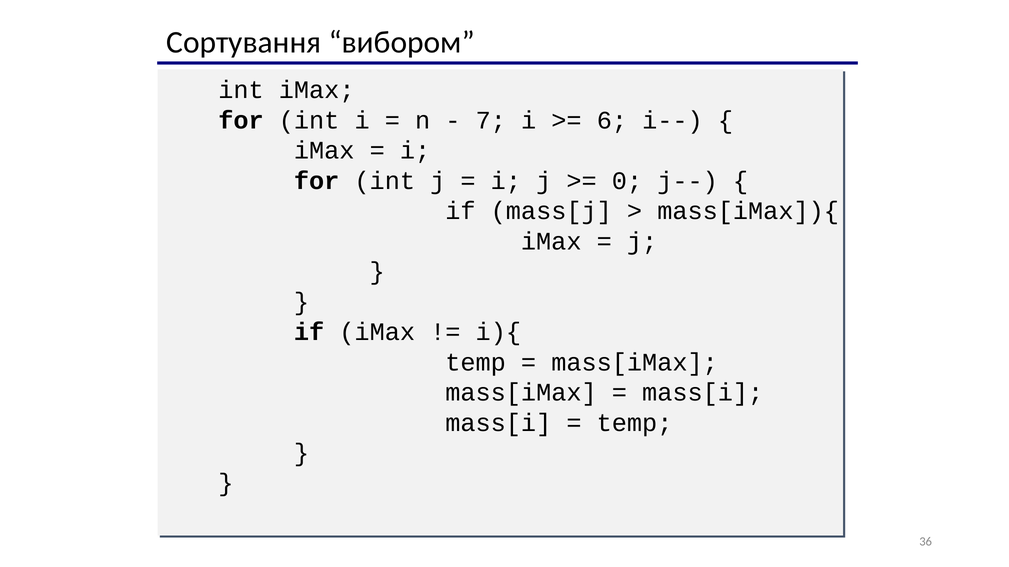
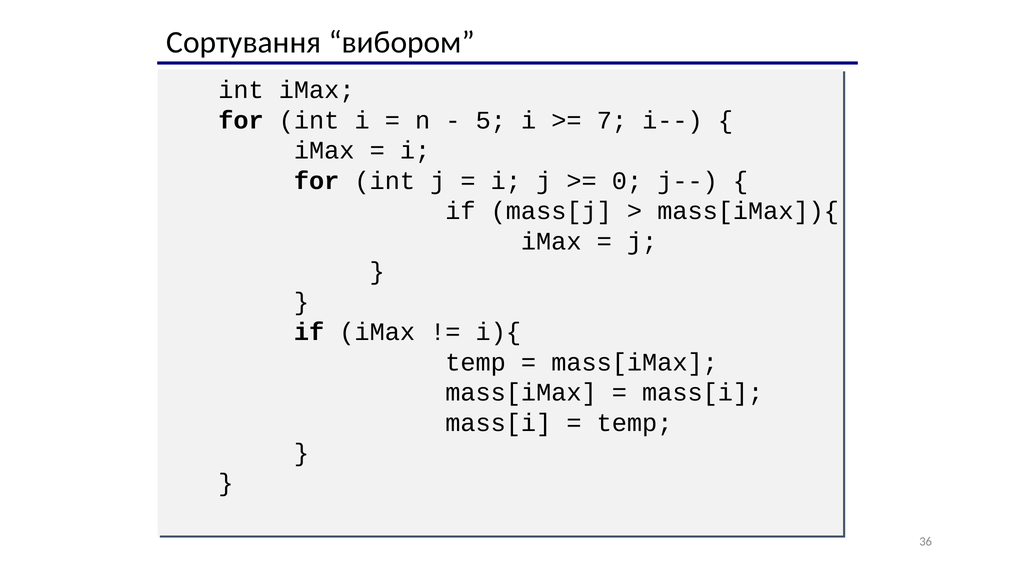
7: 7 -> 5 (491, 120)
6: 6 -> 7 (612, 120)
